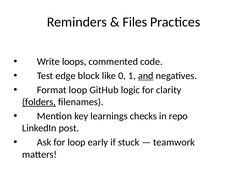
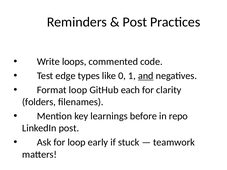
Files: Files -> Post (135, 22)
block: block -> types (89, 76)
logic: logic -> each (130, 90)
folders underline: present -> none (39, 102)
checks: checks -> before (143, 116)
